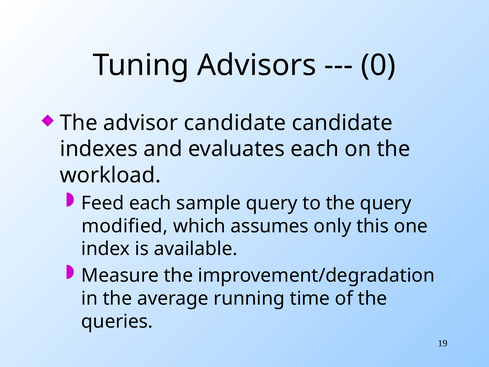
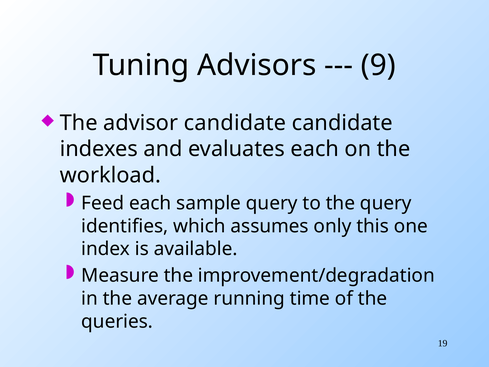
0: 0 -> 9 (378, 65)
modified: modified -> identifies (125, 226)
